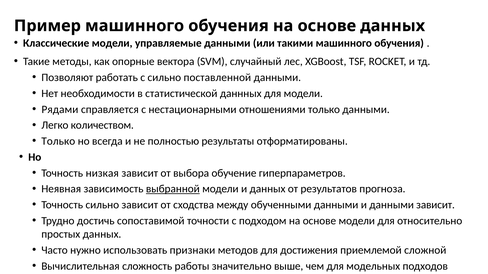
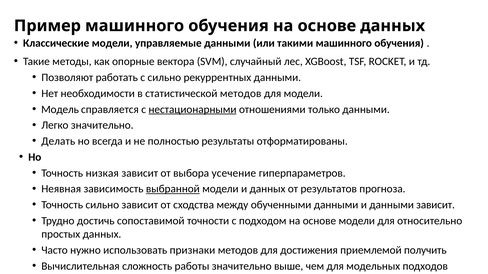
поставленной: поставленной -> рекуррентных (217, 78)
статистической даннных: даннных -> методов (241, 94)
Рядами: Рядами -> Модель (60, 110)
нестационарными underline: none -> present (193, 110)
Легко количеством: количеством -> значительно (102, 125)
Только: Только -> Делать (58, 141)
обучение: обучение -> усечение (234, 173)
сложной: сложной -> получить (425, 251)
